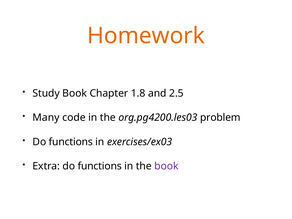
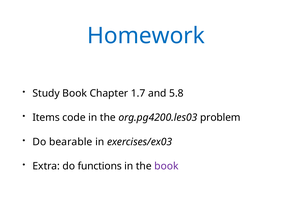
Homework colour: orange -> blue (146, 36)
1.8: 1.8 -> 1.7 (138, 93)
2.5: 2.5 -> 5.8 (176, 93)
Many: Many -> Items (46, 118)
functions: functions -> bearable (71, 142)
